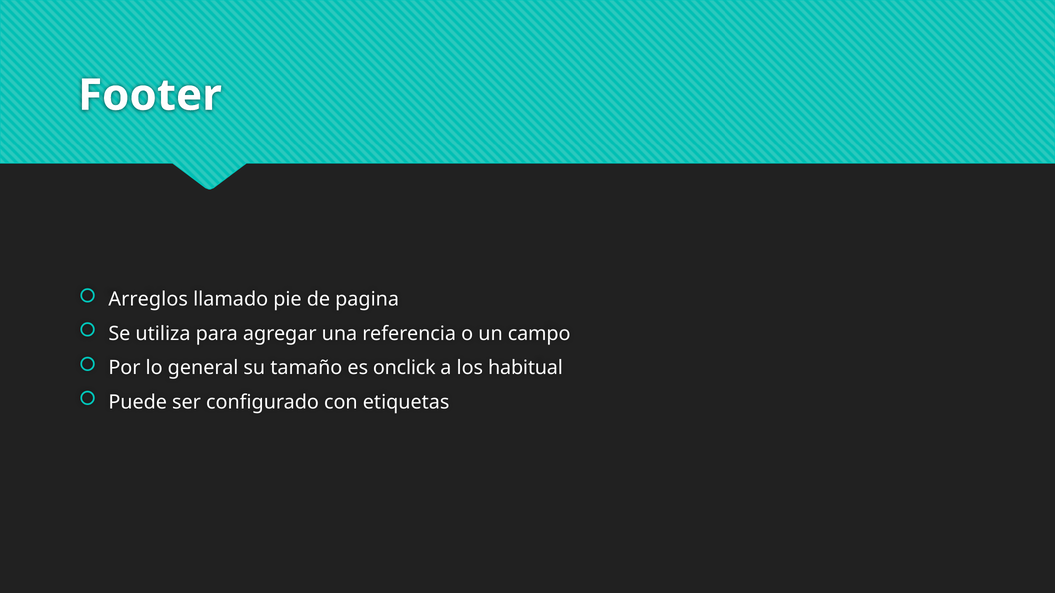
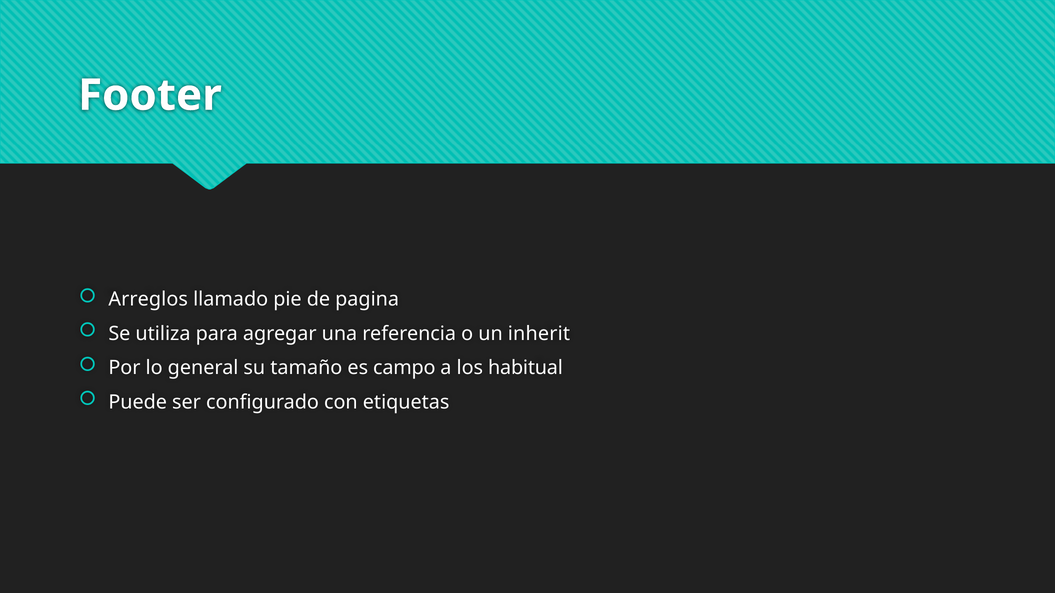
campo: campo -> inherit (539, 334)
onclick: onclick -> campo (404, 368)
